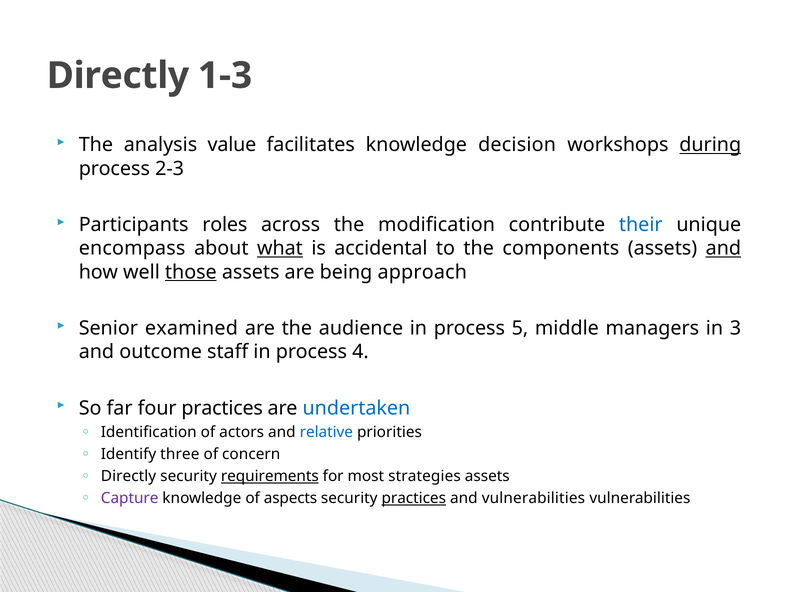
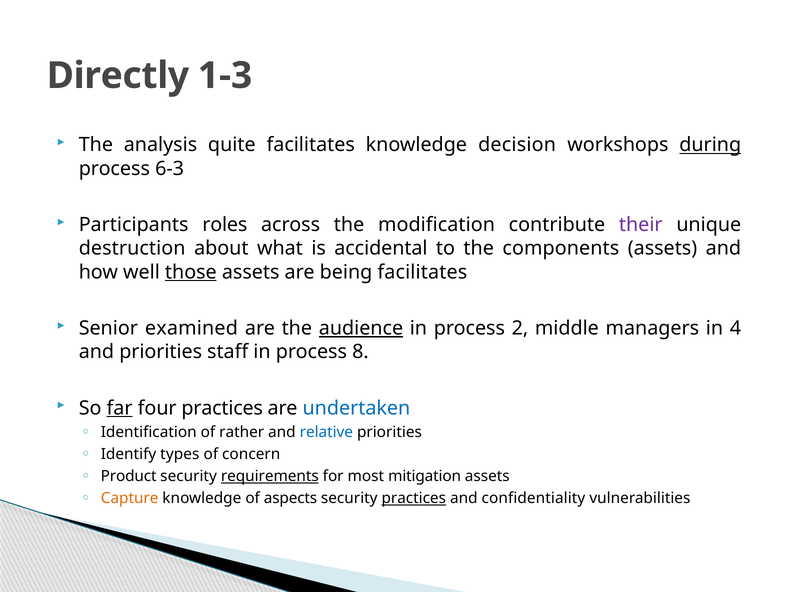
value: value -> quite (232, 145)
2-3: 2-3 -> 6-3 (170, 169)
their colour: blue -> purple (641, 225)
encompass: encompass -> destruction (132, 248)
what underline: present -> none (280, 248)
and underline: present -> none (723, 248)
being approach: approach -> facilitates (422, 272)
audience underline: none -> present (361, 328)
5: 5 -> 2 (520, 328)
3: 3 -> 4 (735, 328)
and outcome: outcome -> priorities (161, 352)
4: 4 -> 8 (360, 352)
far underline: none -> present (120, 408)
actors: actors -> rather (242, 432)
three: three -> types (180, 454)
Directly: Directly -> Product (129, 476)
strategies: strategies -> mitigation (425, 476)
Capture colour: purple -> orange (130, 498)
and vulnerabilities: vulnerabilities -> confidentiality (533, 498)
